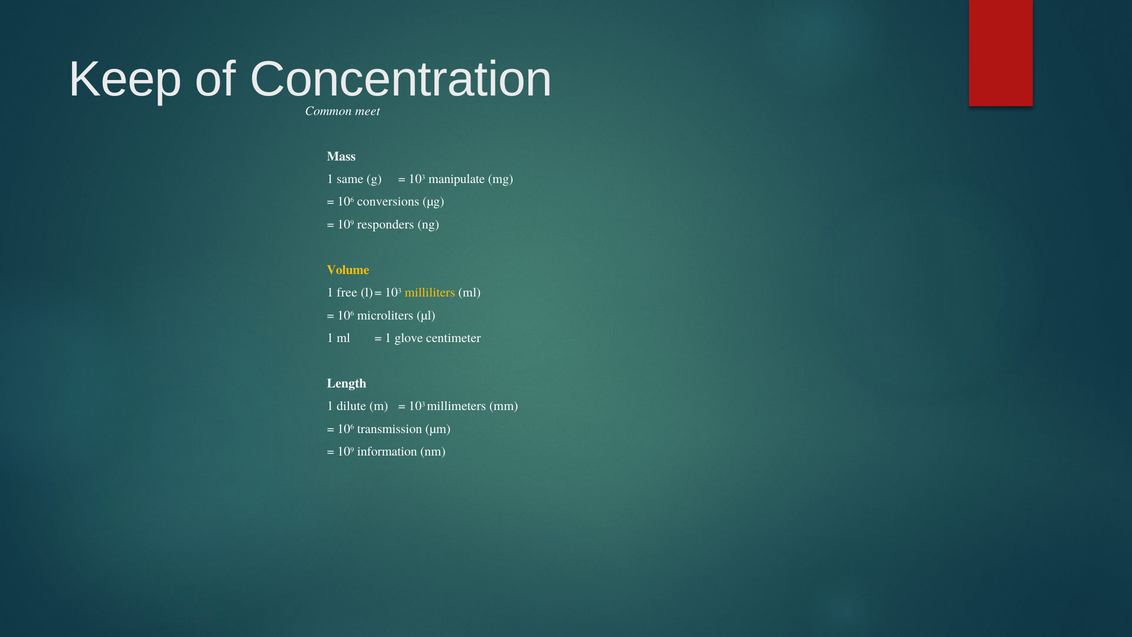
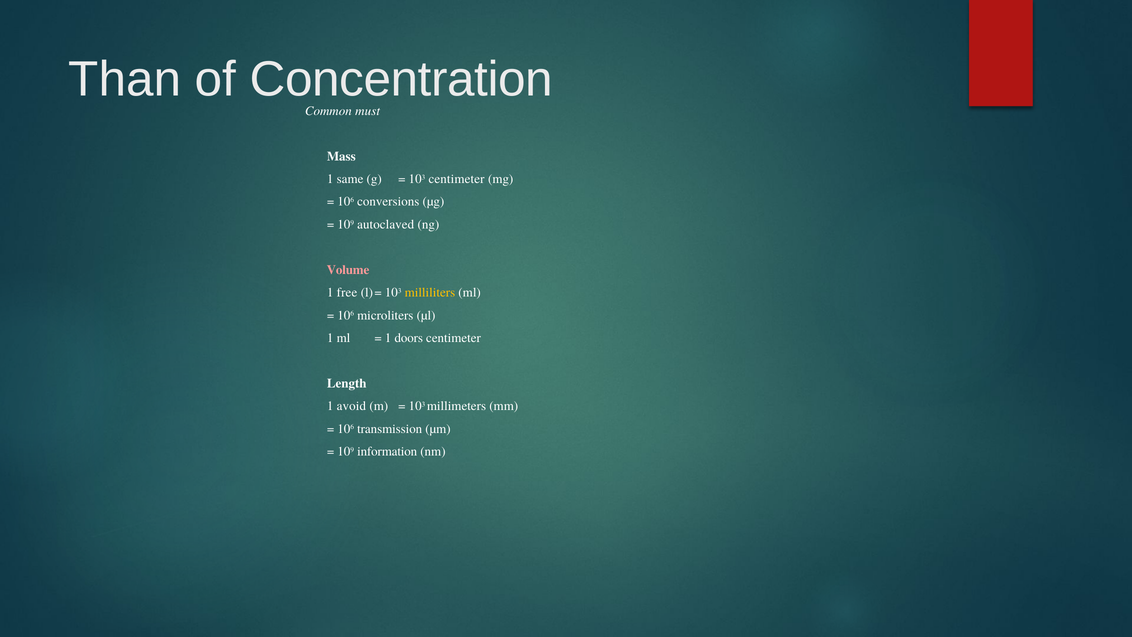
Keep: Keep -> Than (125, 79)
meet: meet -> must (368, 111)
103 manipulate: manipulate -> centimeter (457, 179)
responders: responders -> autoclaved (386, 224)
Volume colour: yellow -> pink (348, 270)
glove: glove -> doors (409, 338)
dilute: dilute -> avoid (351, 406)
